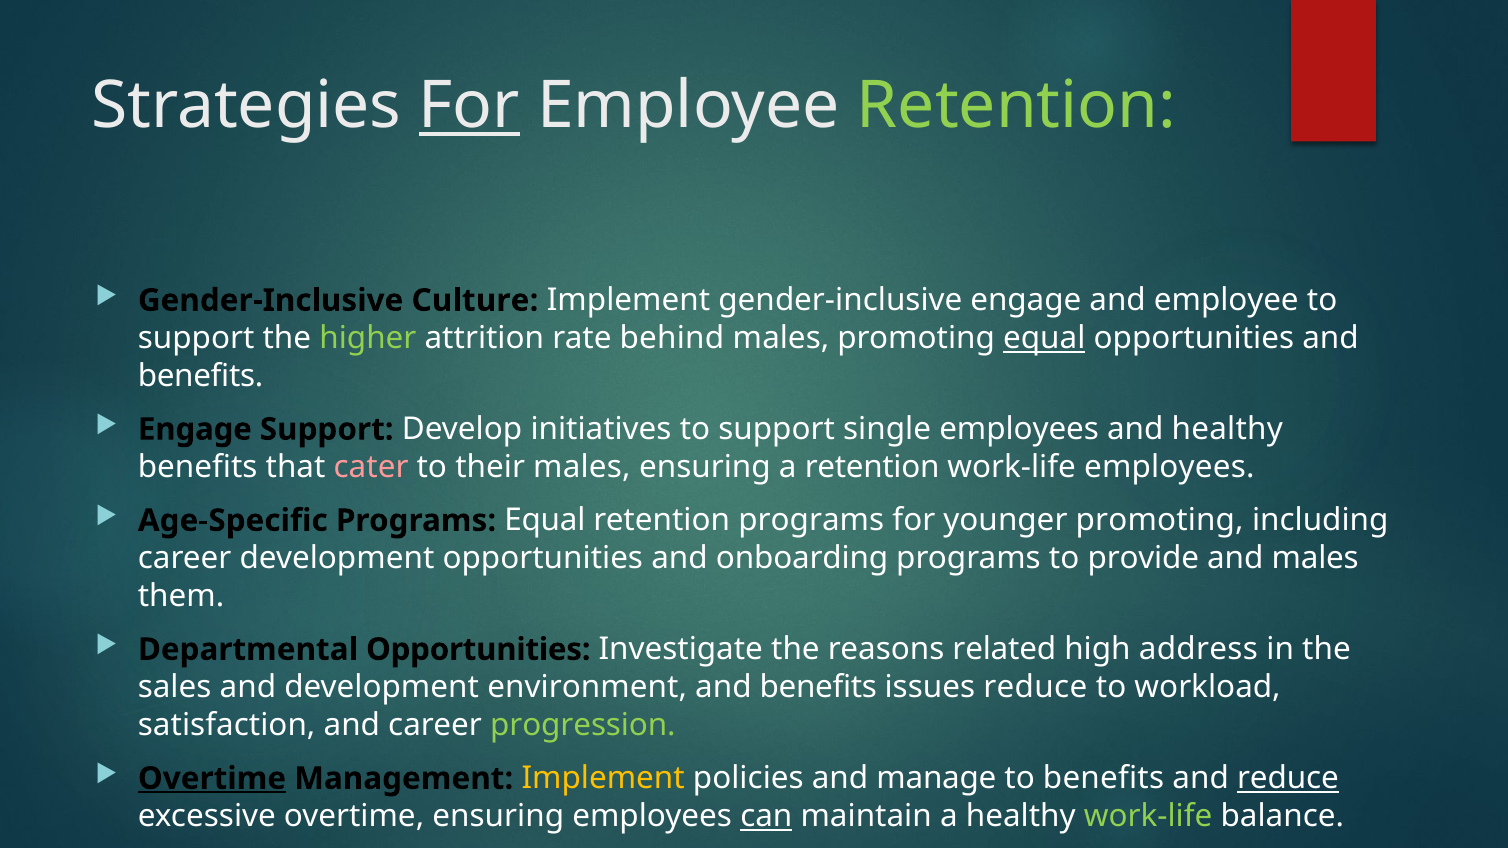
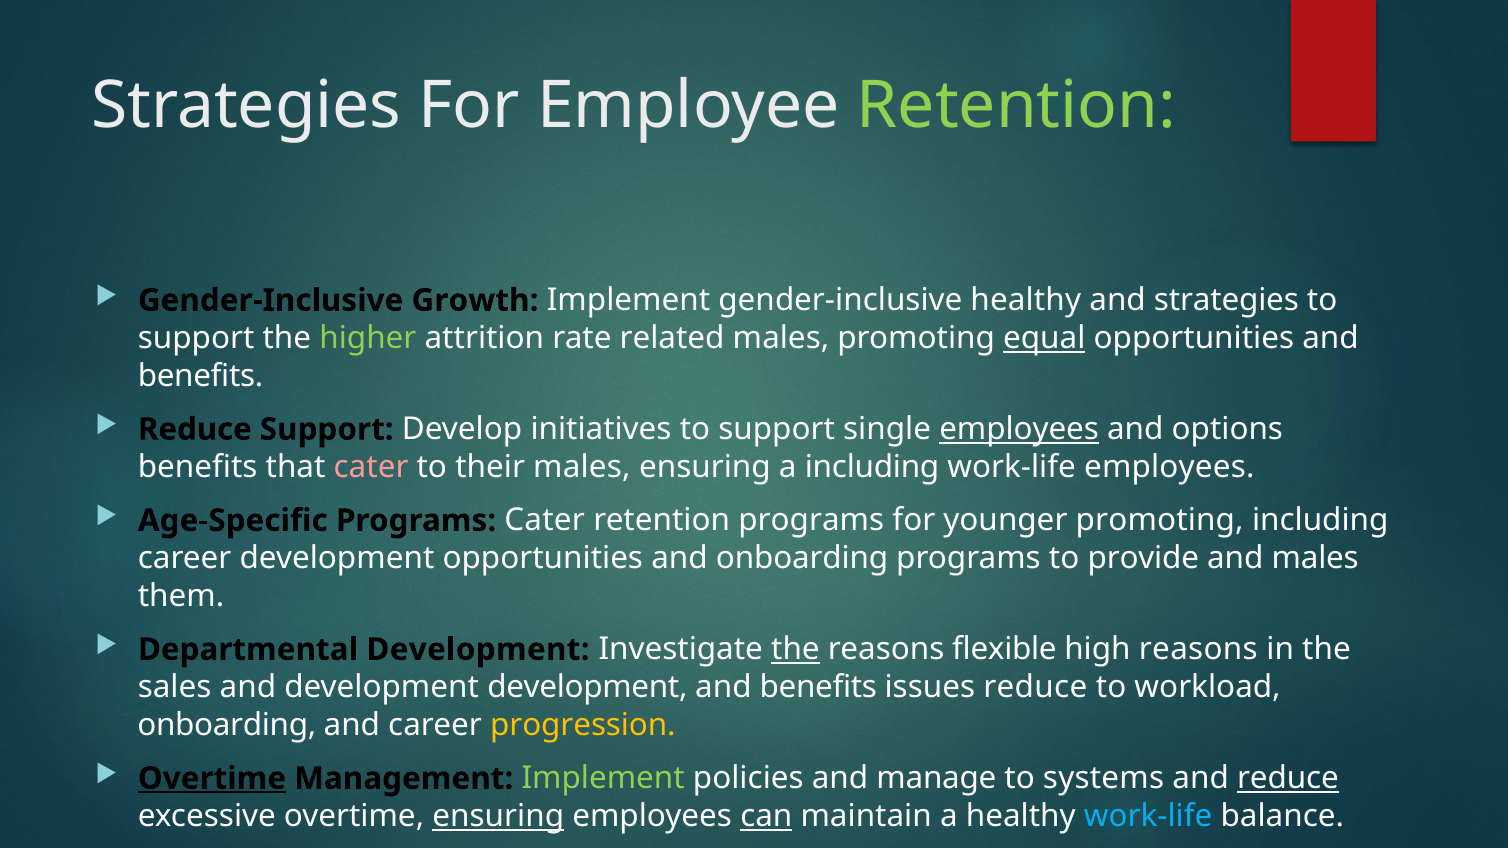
For underline: present -> none (469, 106)
Culture: Culture -> Growth (475, 300)
gender-inclusive engage: engage -> healthy (1026, 300)
and employee: employee -> strategies (1226, 300)
behind: behind -> related (672, 338)
Engage: Engage -> Reduce (195, 429)
employees underline: none -> present (1019, 429)
and healthy: healthy -> options (1227, 429)
a retention: retention -> including (872, 467)
Programs Equal: Equal -> Cater (545, 521)
Departmental Opportunities: Opportunities -> Development (478, 650)
the underline: none -> present (795, 650)
related: related -> flexible (1004, 650)
high address: address -> reasons (1198, 650)
development environment: environment -> development (587, 687)
satisfaction: satisfaction -> onboarding (227, 725)
progression colour: light green -> yellow (583, 725)
Implement colour: yellow -> light green (603, 779)
to benefits: benefits -> systems (1104, 779)
ensuring underline: none -> present (498, 816)
work-life colour: light green -> light blue (1148, 816)
